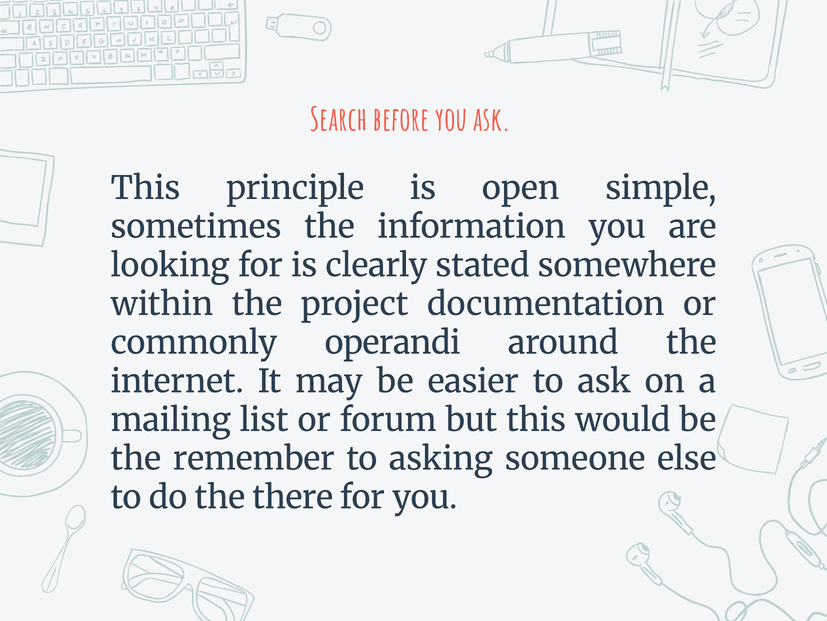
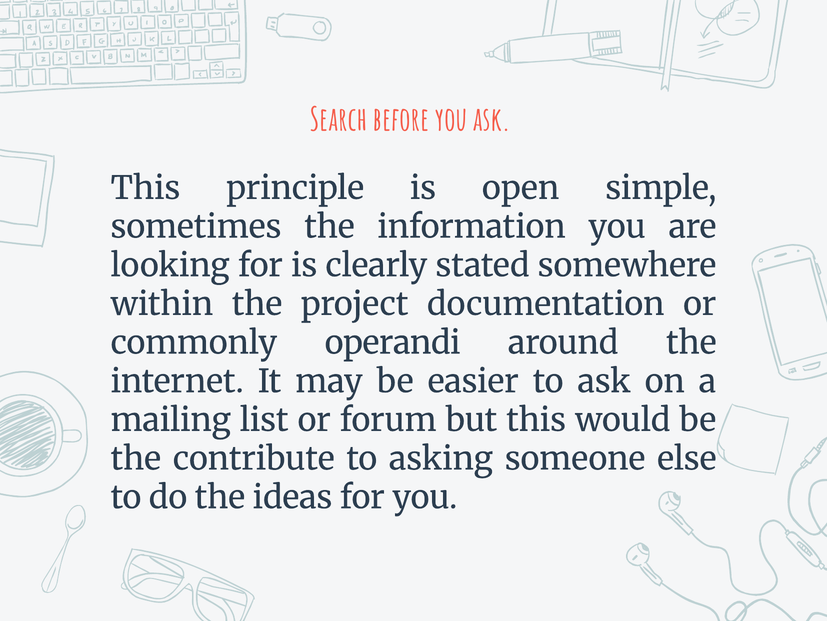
remember: remember -> contribute (254, 458)
there: there -> ideas (292, 497)
